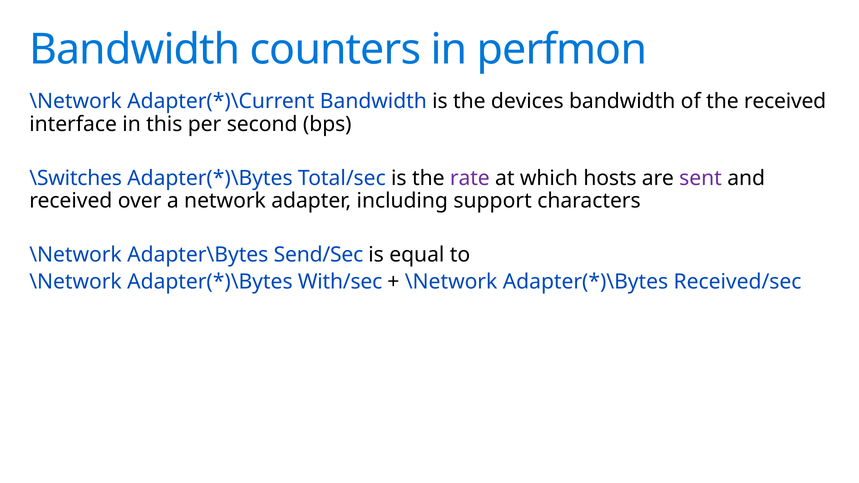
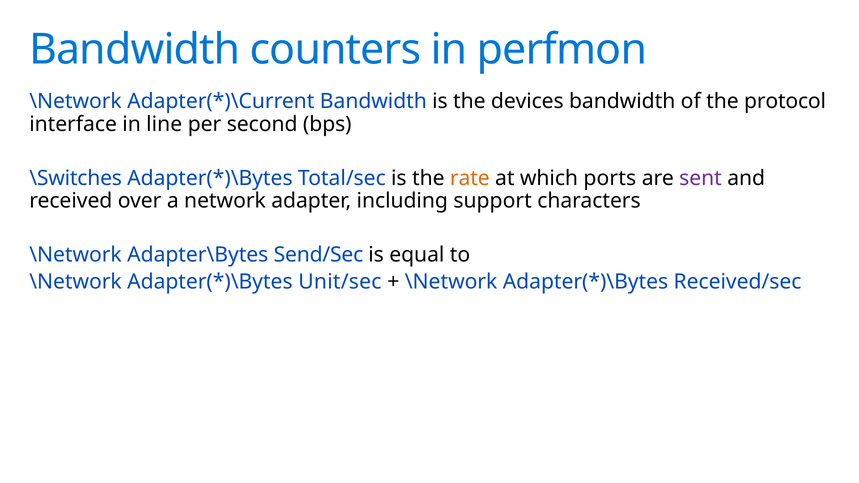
the received: received -> protocol (785, 101)
this: this -> line (164, 124)
rate colour: purple -> orange (470, 178)
hosts: hosts -> ports (610, 178)
With/sec: With/sec -> Unit/sec (340, 282)
